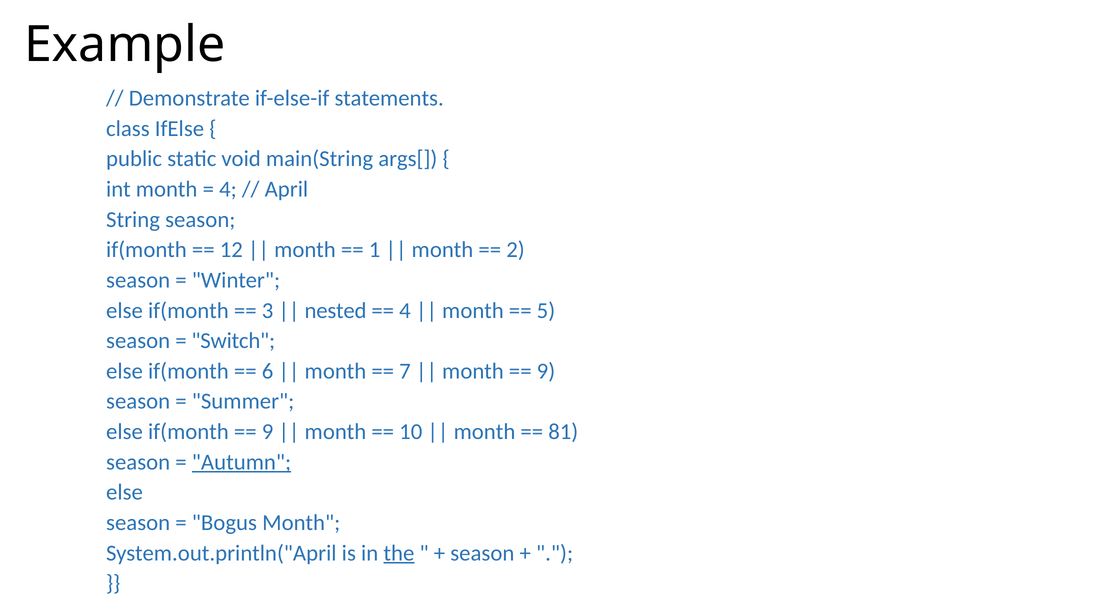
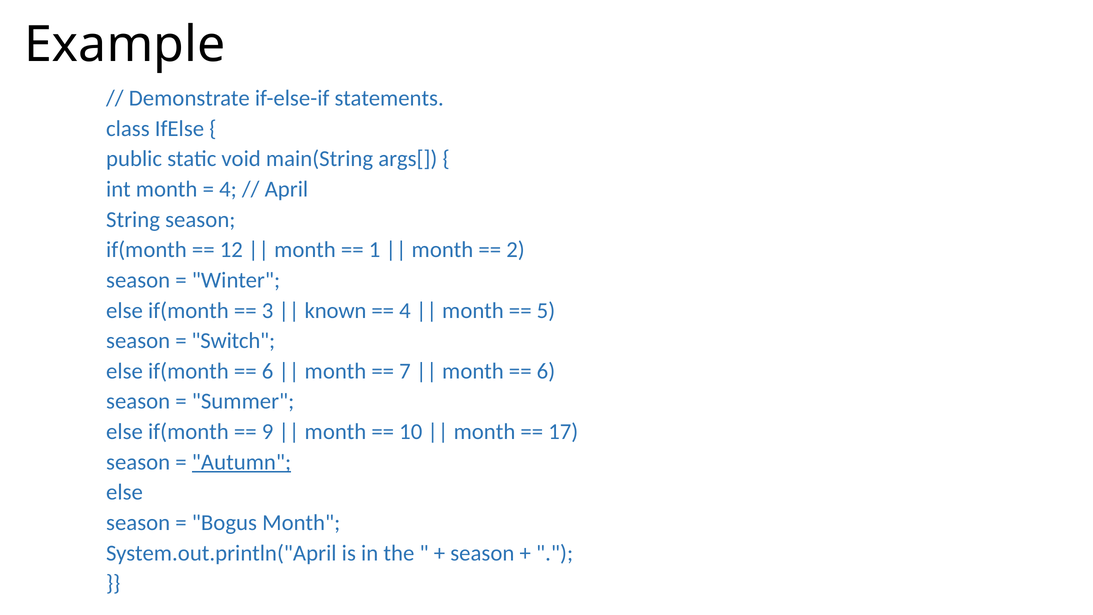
nested: nested -> known (336, 310)
9: 9 -> 6 (546, 371)
81: 81 -> 17 (563, 432)
the underline: present -> none (399, 553)
